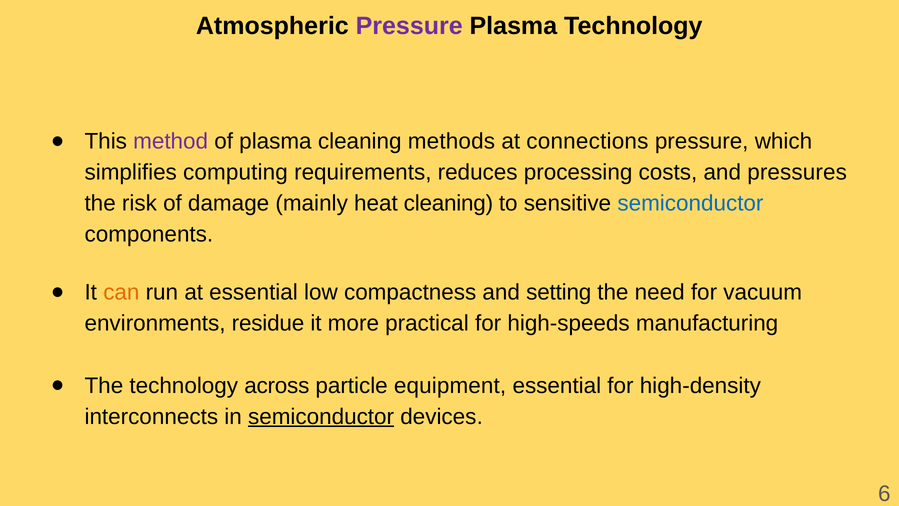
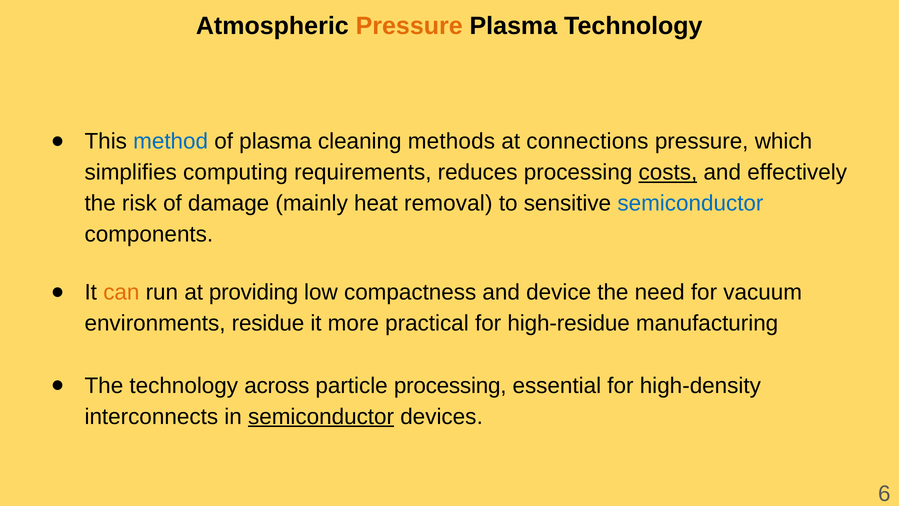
Pressure colour: purple -> orange (409, 26)
method colour: purple -> blue (171, 141)
costs underline: none -> present (668, 172)
pressures: pressures -> effectively (797, 172)
heat cleaning: cleaning -> removal (448, 203)
at essential: essential -> providing (254, 292)
setting: setting -> device (559, 292)
high-speeds: high-speeds -> high-residue (569, 323)
particle equipment: equipment -> processing (450, 385)
